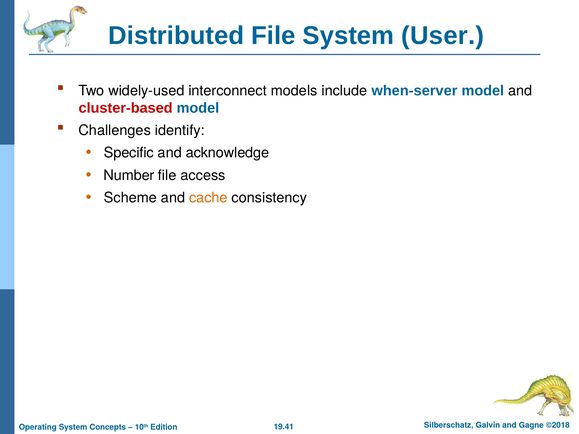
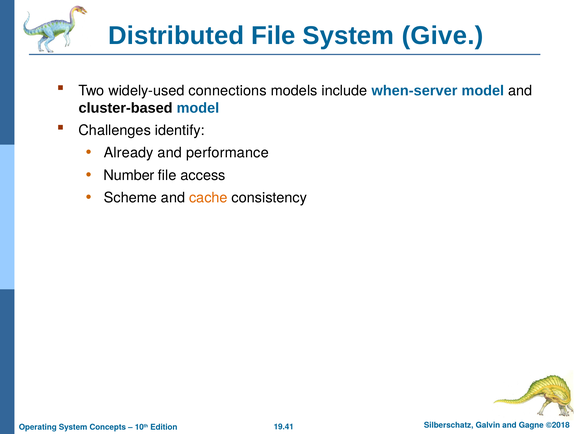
User: User -> Give (443, 36)
interconnect: interconnect -> connections (228, 91)
cluster-based colour: red -> black (126, 108)
Specific: Specific -> Already (129, 153)
acknowledge: acknowledge -> performance (227, 153)
